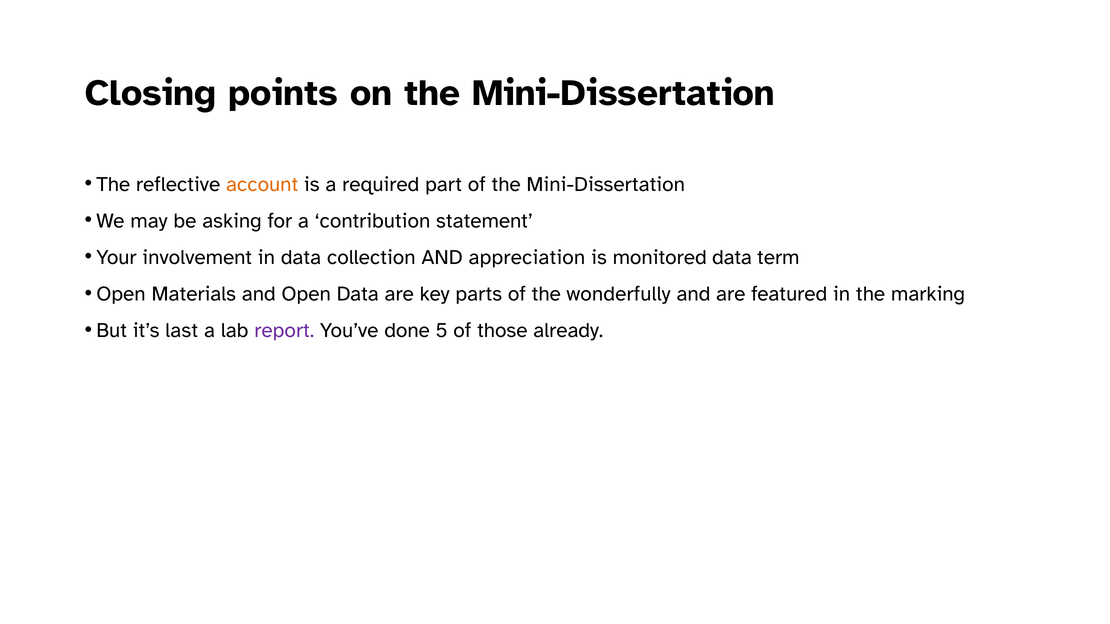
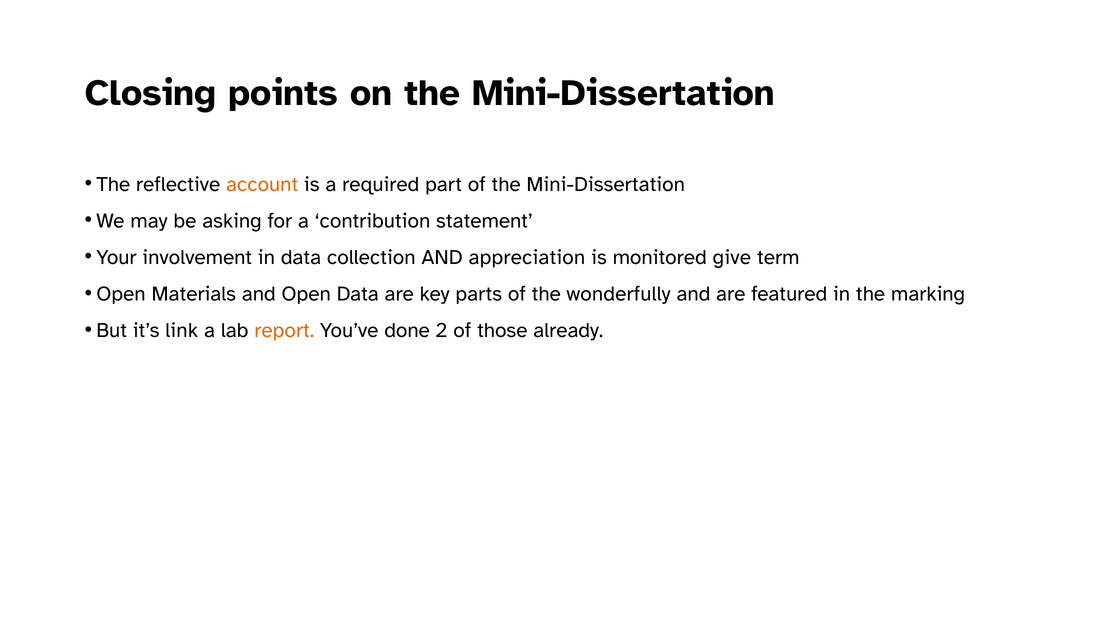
monitored data: data -> give (732, 257)
last: last -> link (182, 330)
report colour: purple -> orange (284, 330)
5: 5 -> 2 (441, 330)
